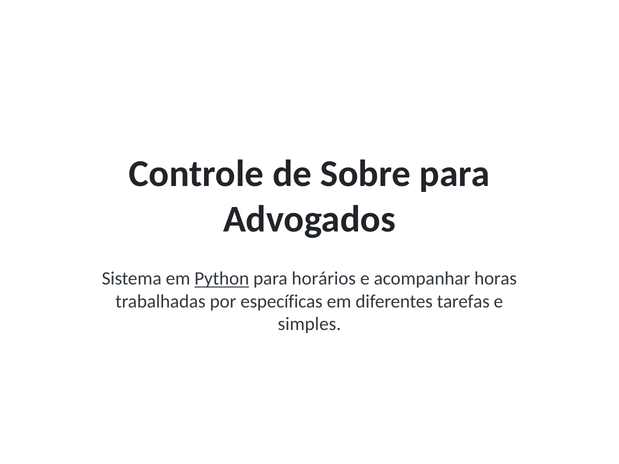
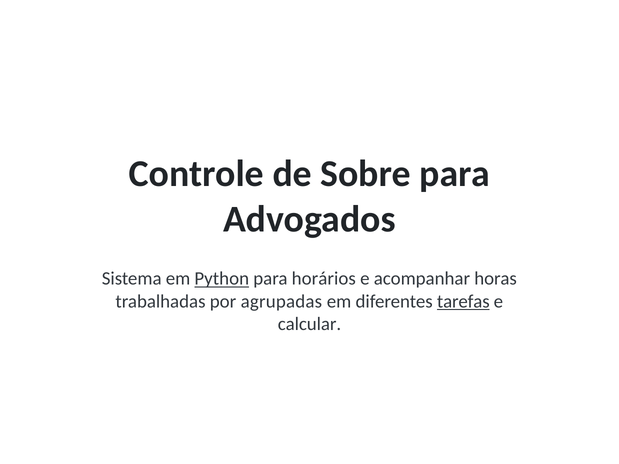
específicas: específicas -> agrupadas (281, 302)
tarefas underline: none -> present (463, 302)
simples: simples -> calcular (309, 324)
